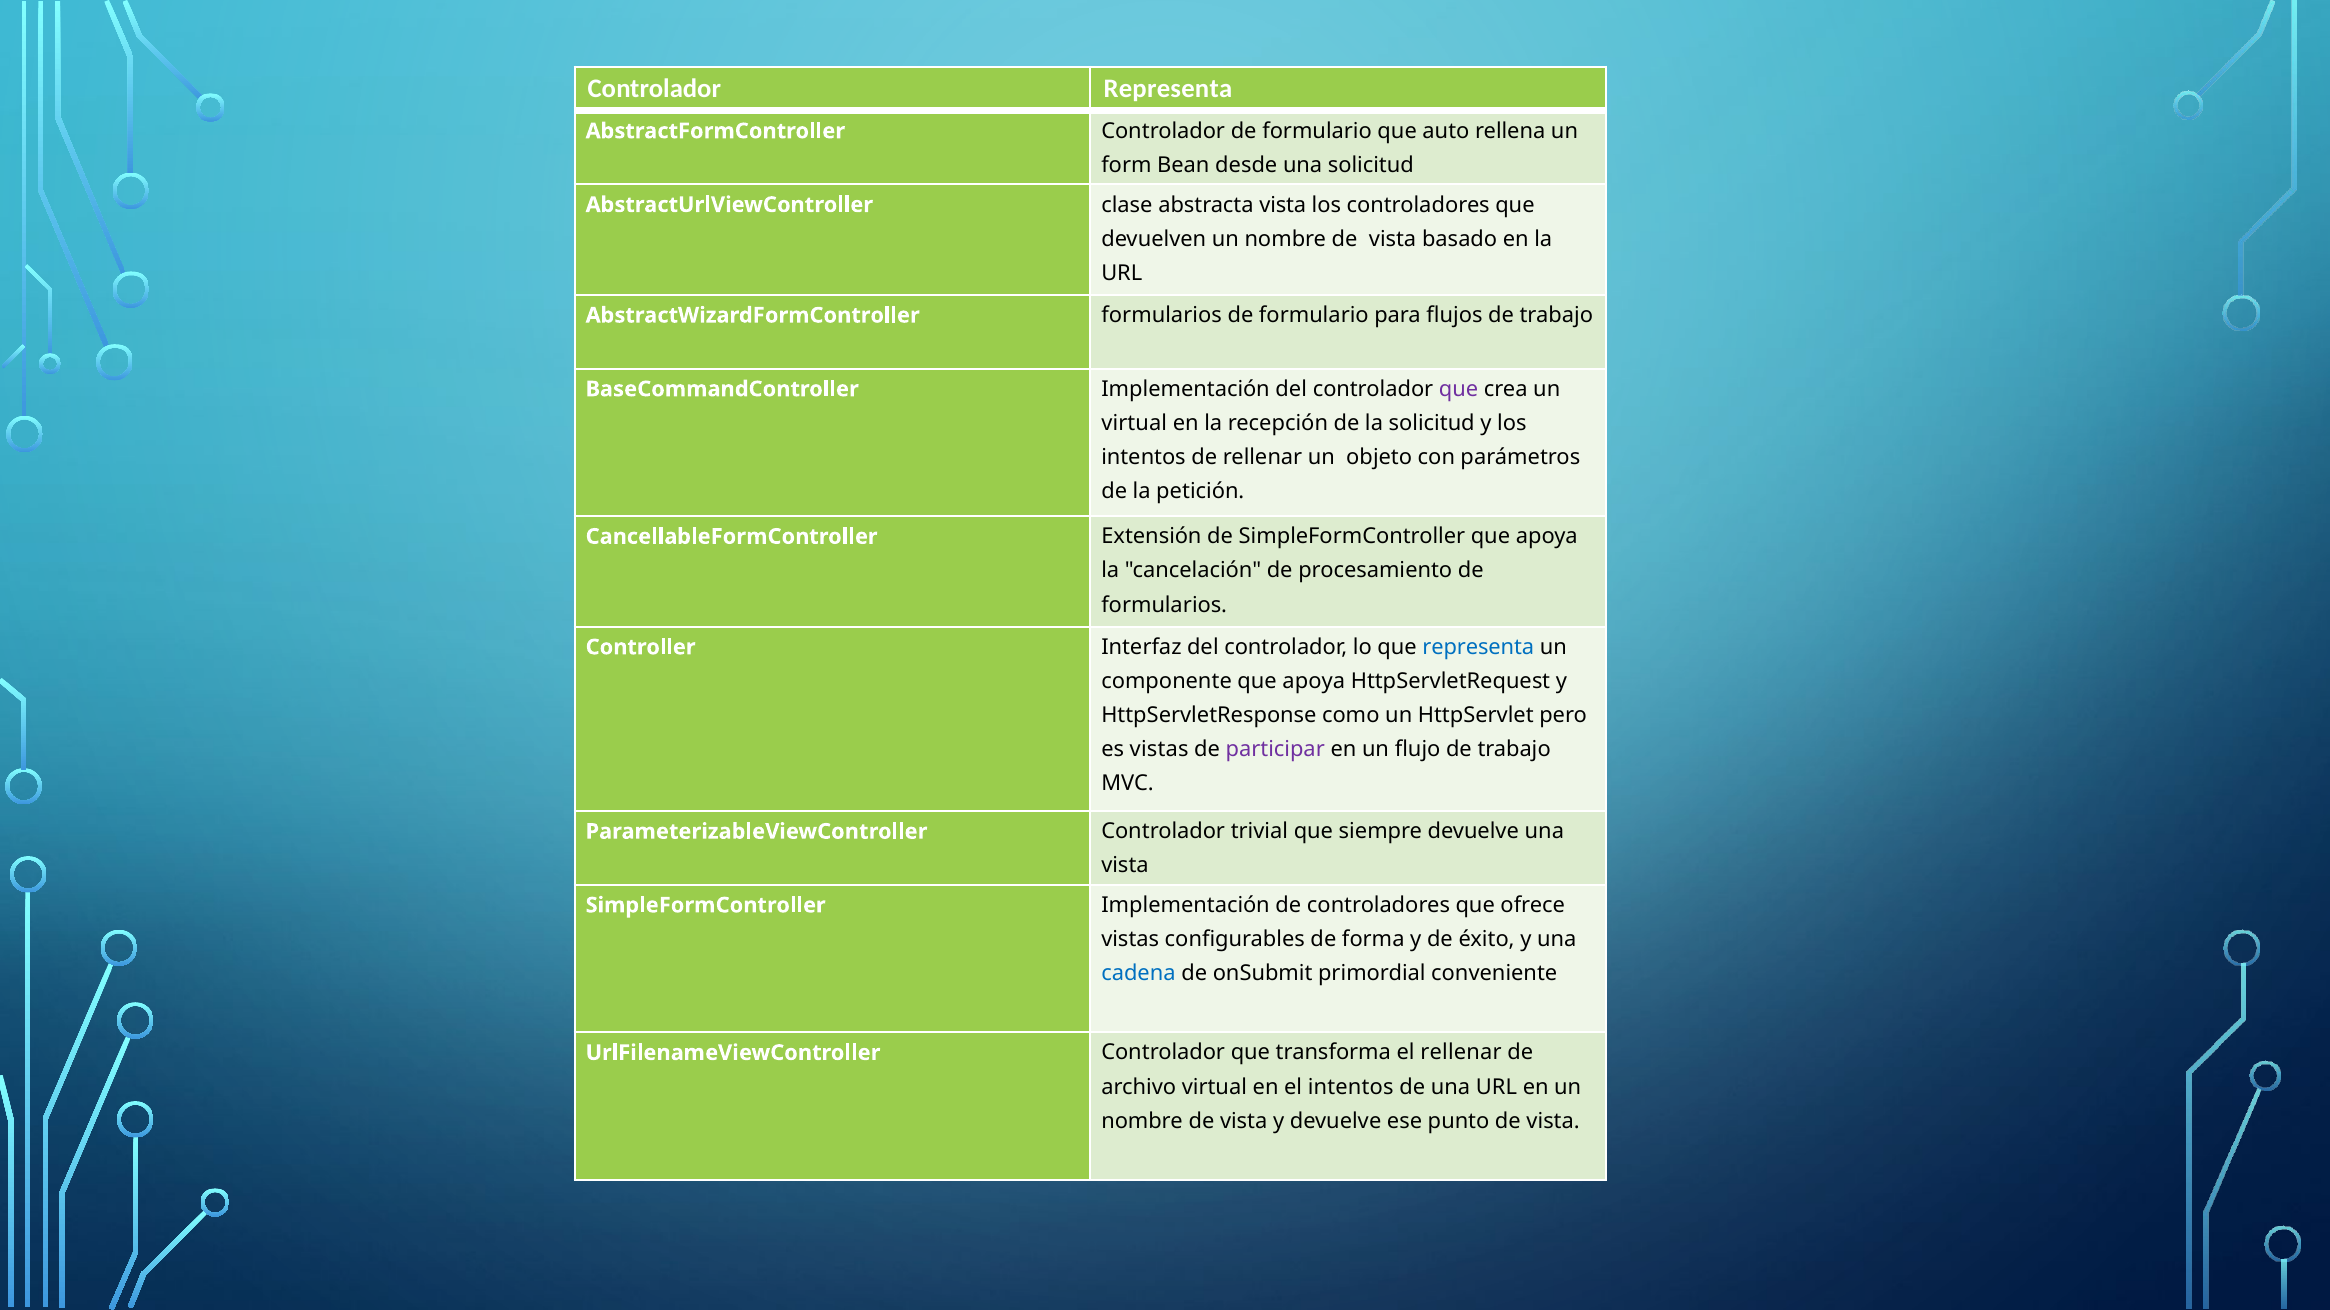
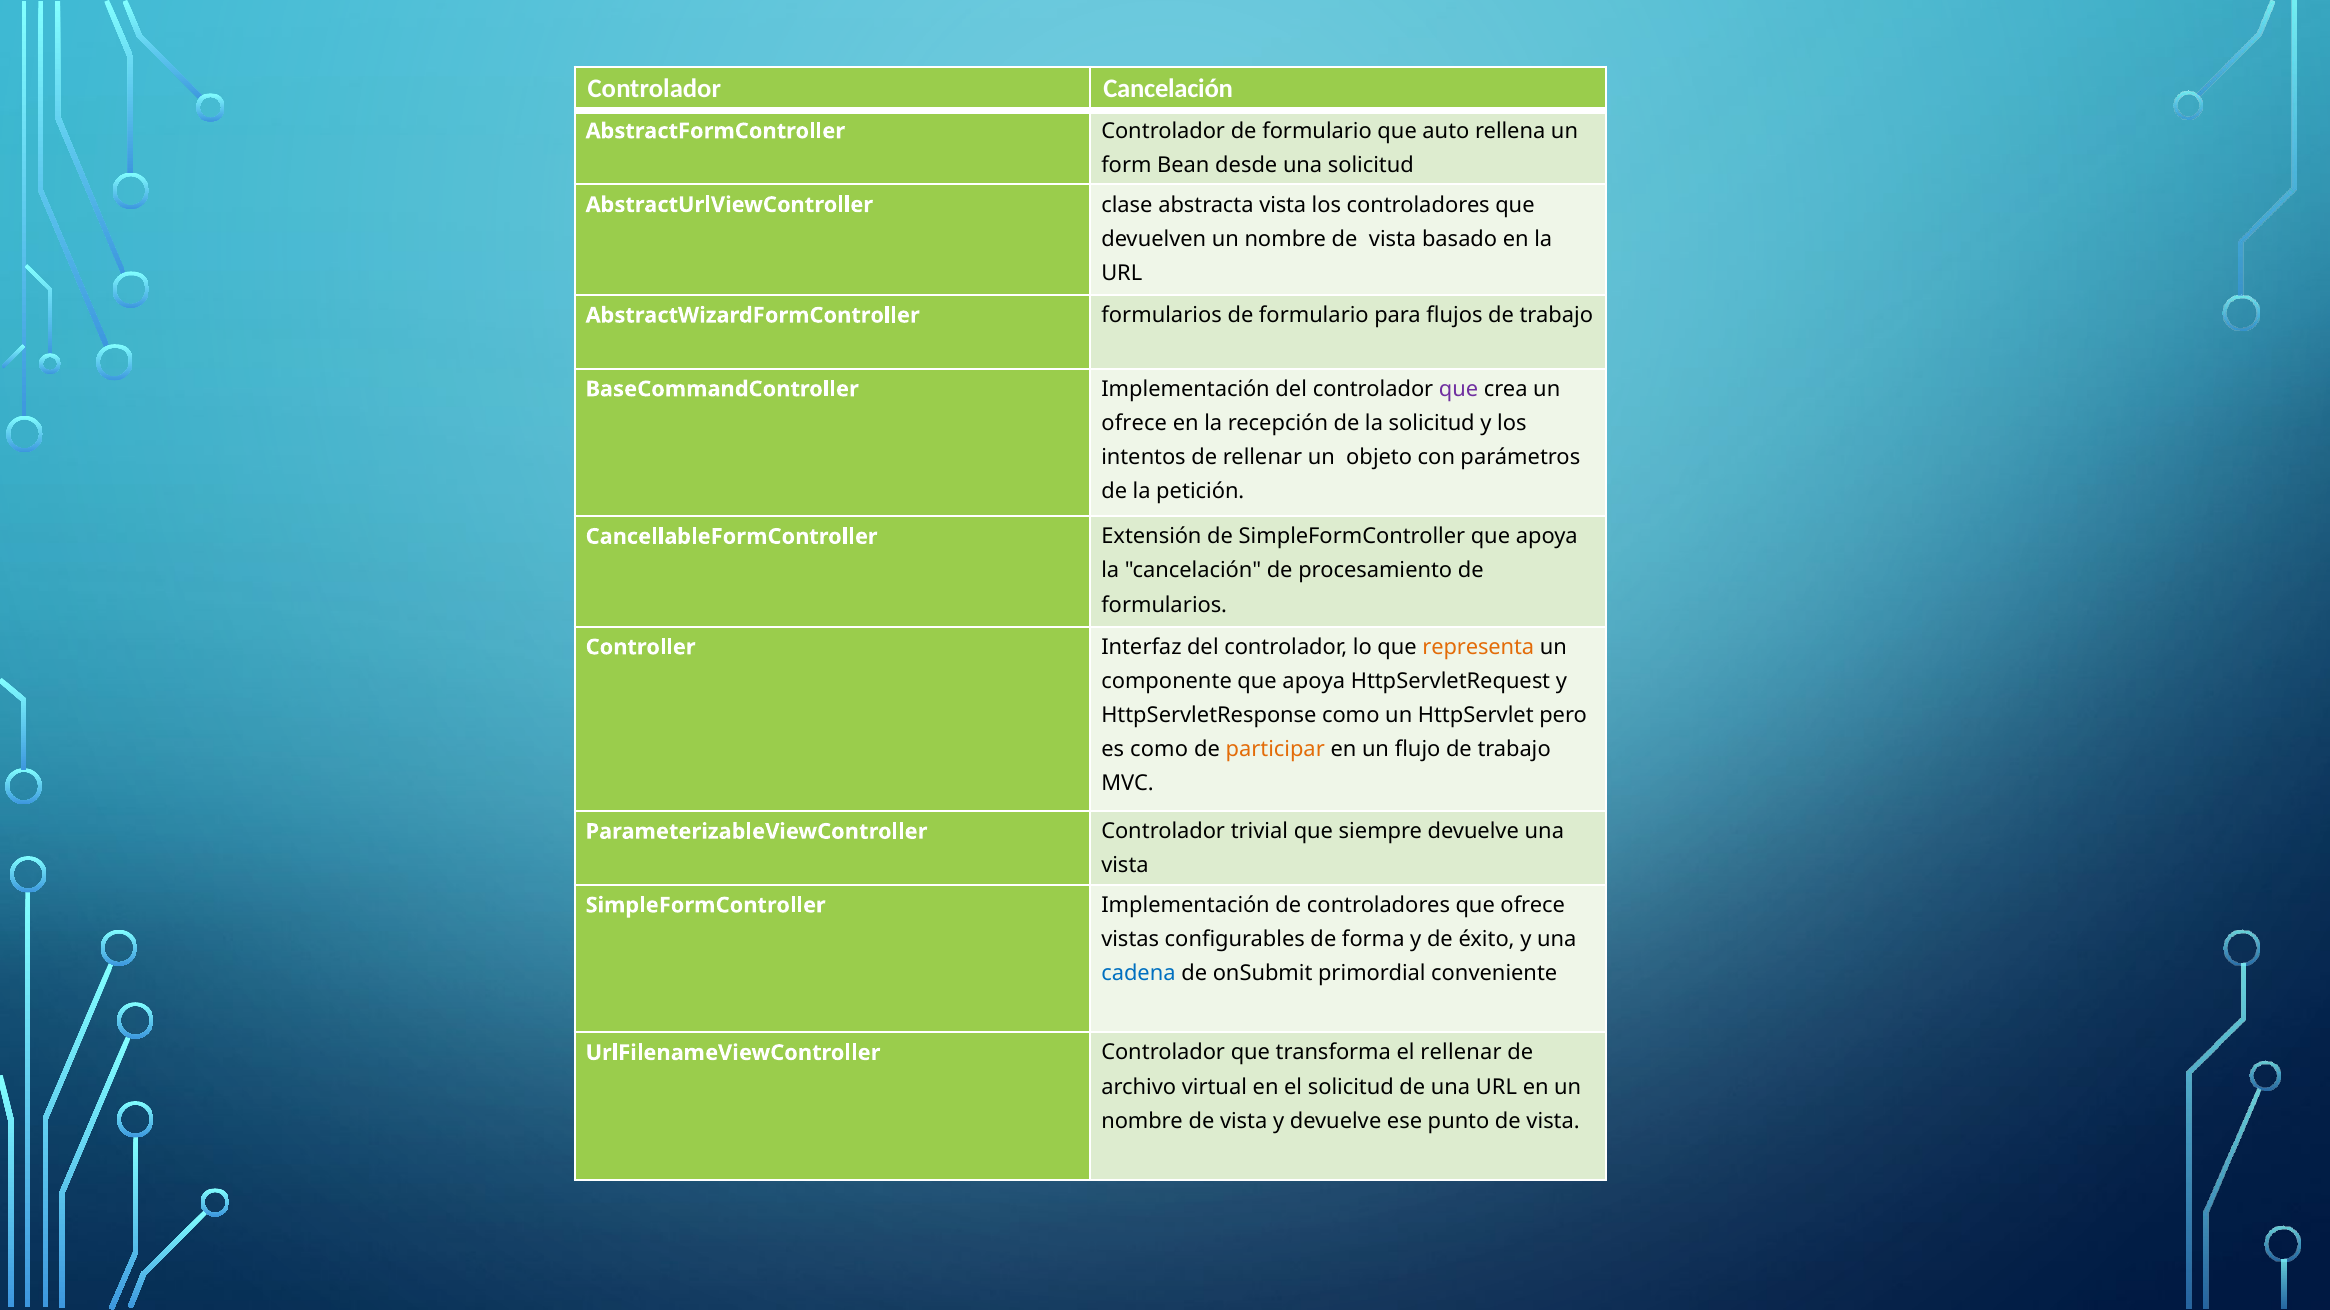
Controlador Representa: Representa -> Cancelación (1168, 88)
virtual: virtual -> ofrece (1134, 423)
representa colour: blue -> orange (1478, 647)
es vistas: vistas -> como (1159, 750)
participar colour: purple -> orange (1275, 750)
el intentos: intentos -> solicitud (1351, 1087)
